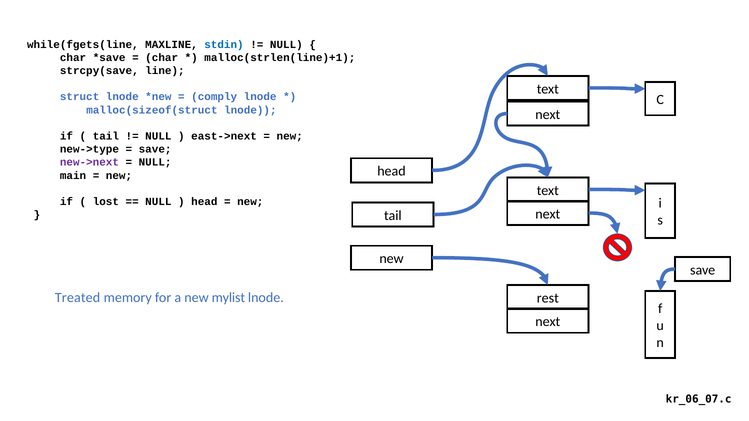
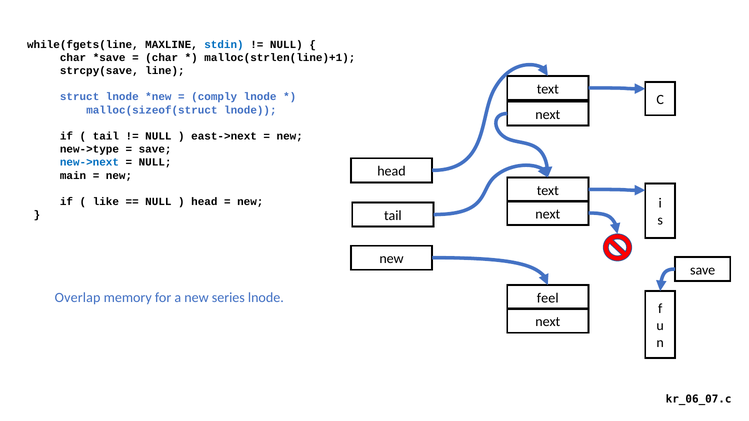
new->next colour: purple -> blue (89, 162)
lost: lost -> like (106, 202)
Treated: Treated -> Overlap (78, 298)
mylist: mylist -> series (228, 298)
rest: rest -> feel (548, 298)
